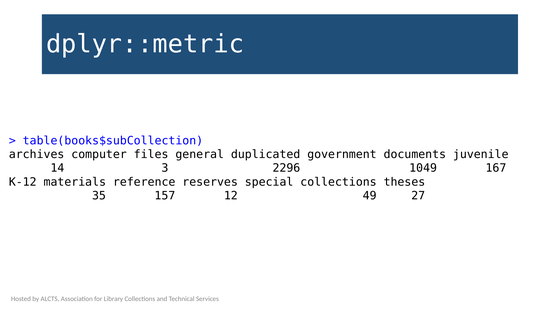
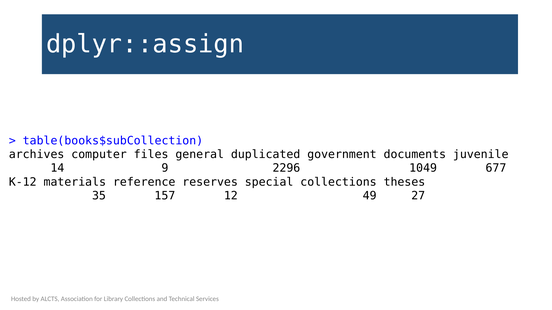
dplyr::metric: dplyr::metric -> dplyr::assign (145, 44)
3: 3 -> 9 (165, 168)
167: 167 -> 677 (496, 168)
